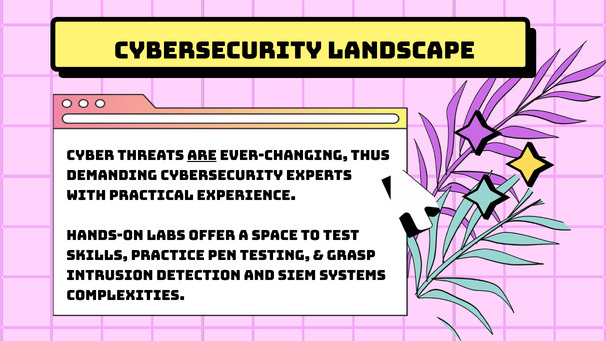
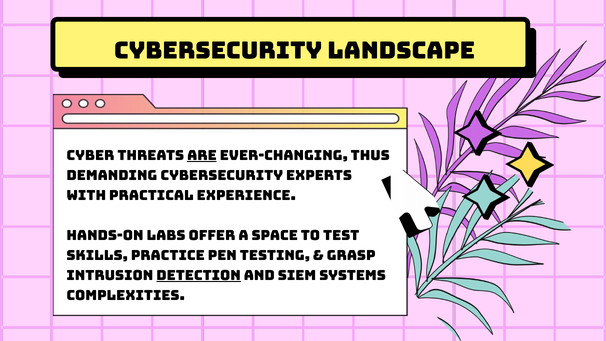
detection underline: none -> present (199, 276)
